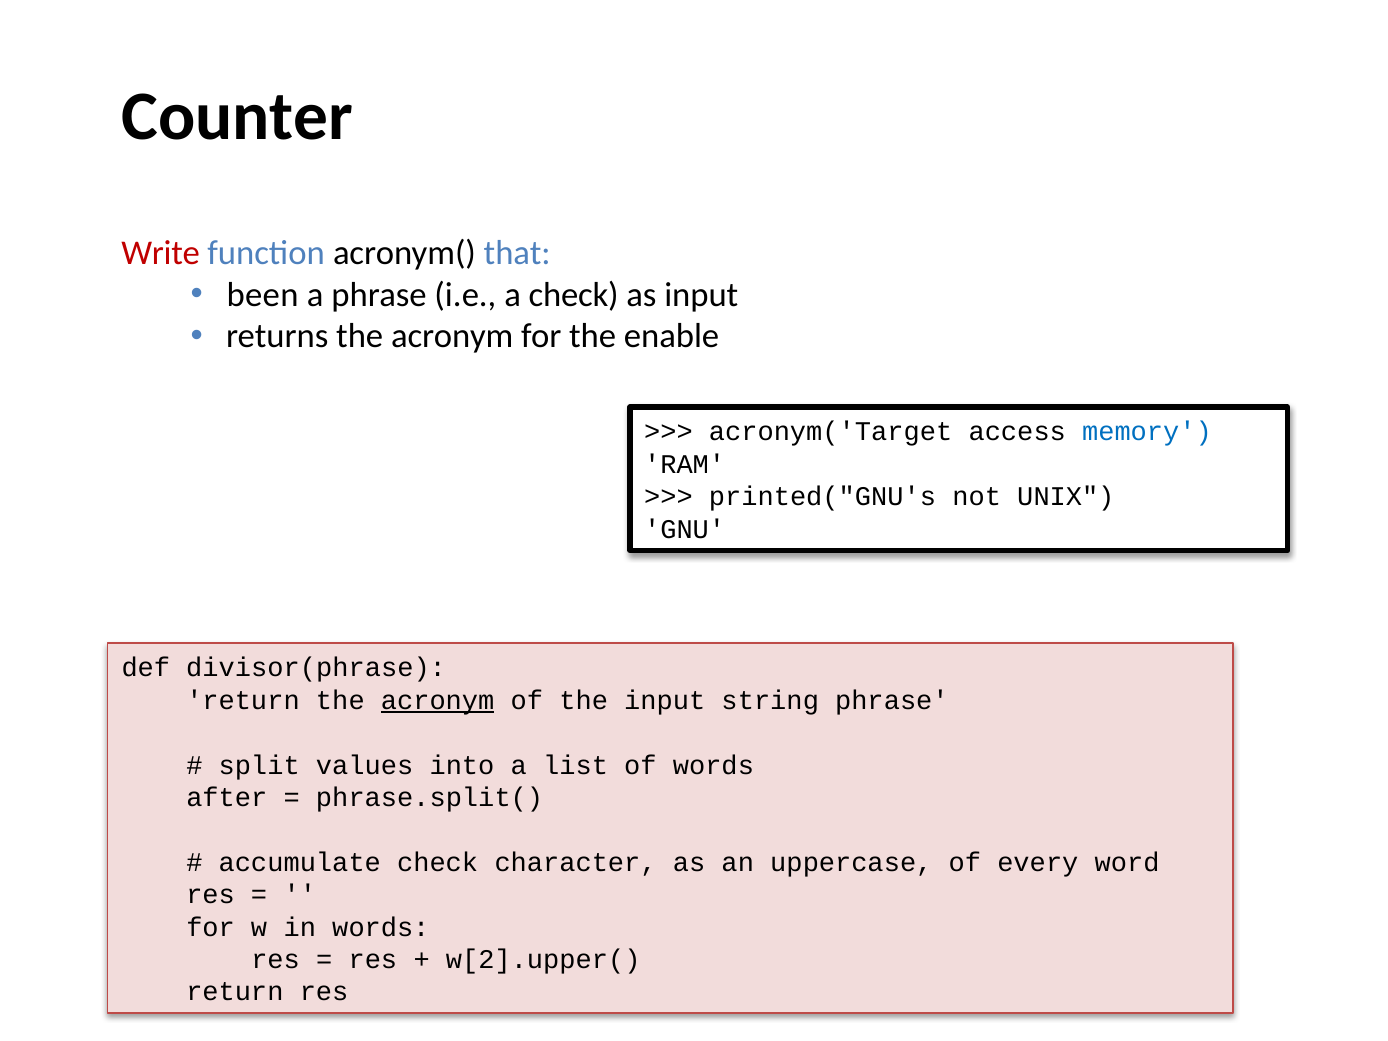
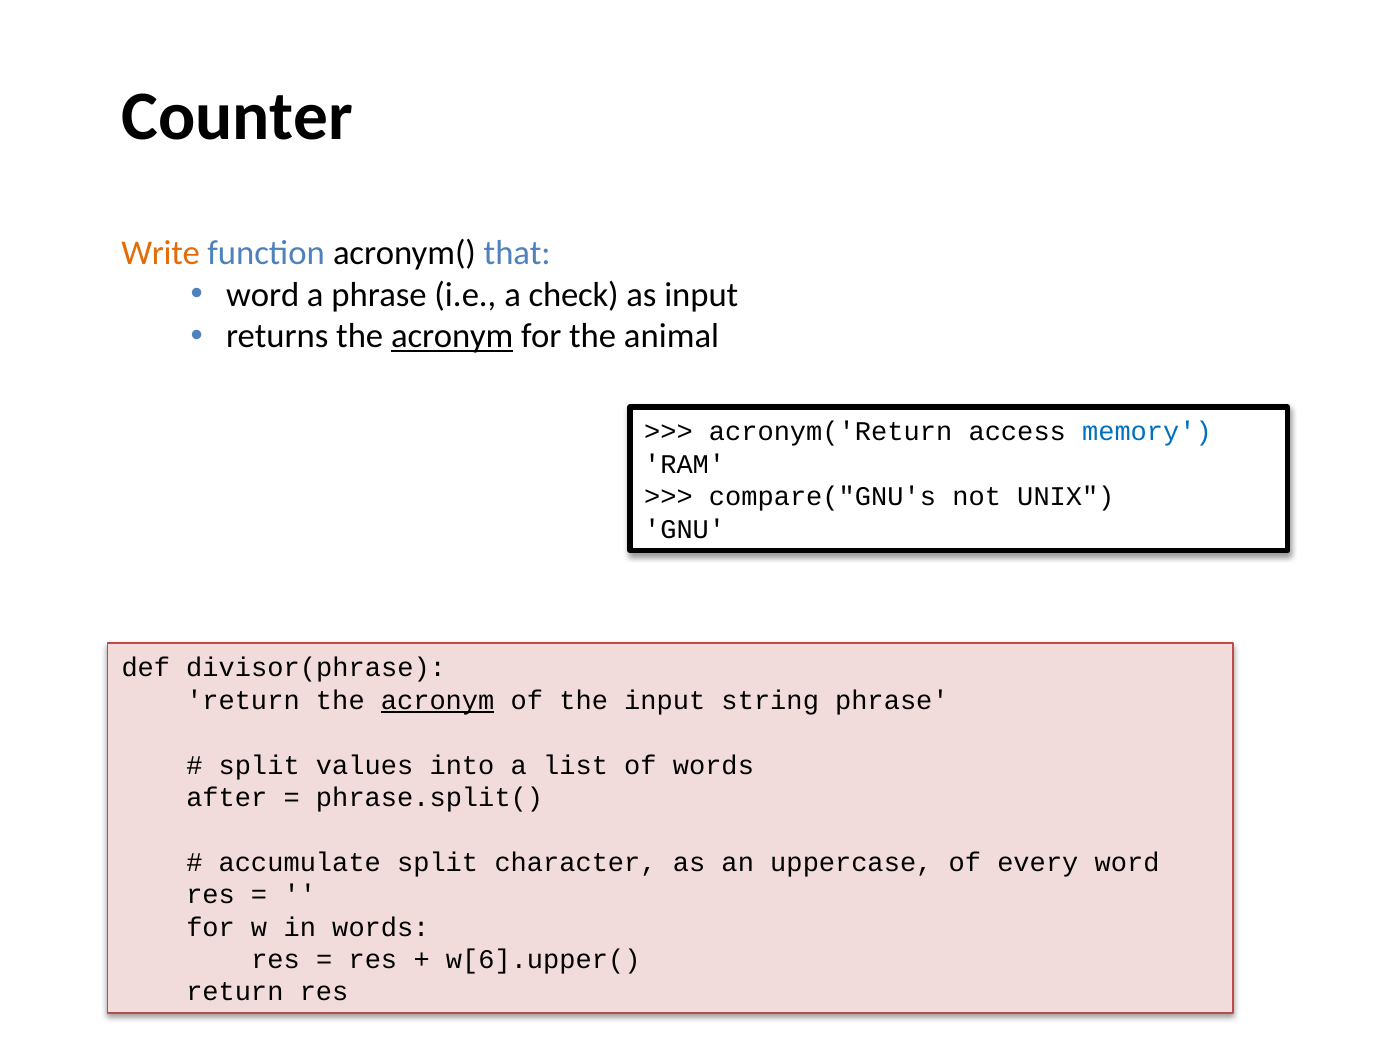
Write colour: red -> orange (161, 253)
been: been -> word (263, 295)
acronym underline: none -> present (452, 336)
enable: enable -> animal (672, 336)
acronym('Target: acronym('Target -> acronym('Return (831, 432)
printed("GNU's: printed("GNU's -> compare("GNU's (822, 497)
accumulate check: check -> split (438, 862)
w[2].upper(: w[2].upper( -> w[6].upper( (543, 960)
